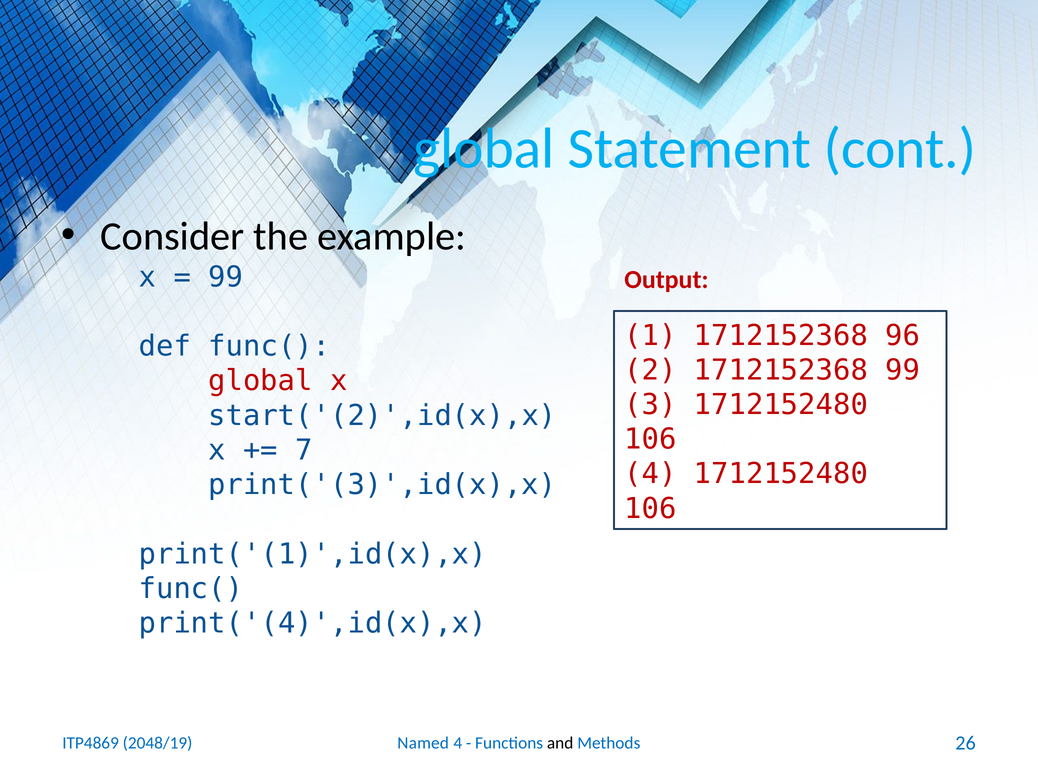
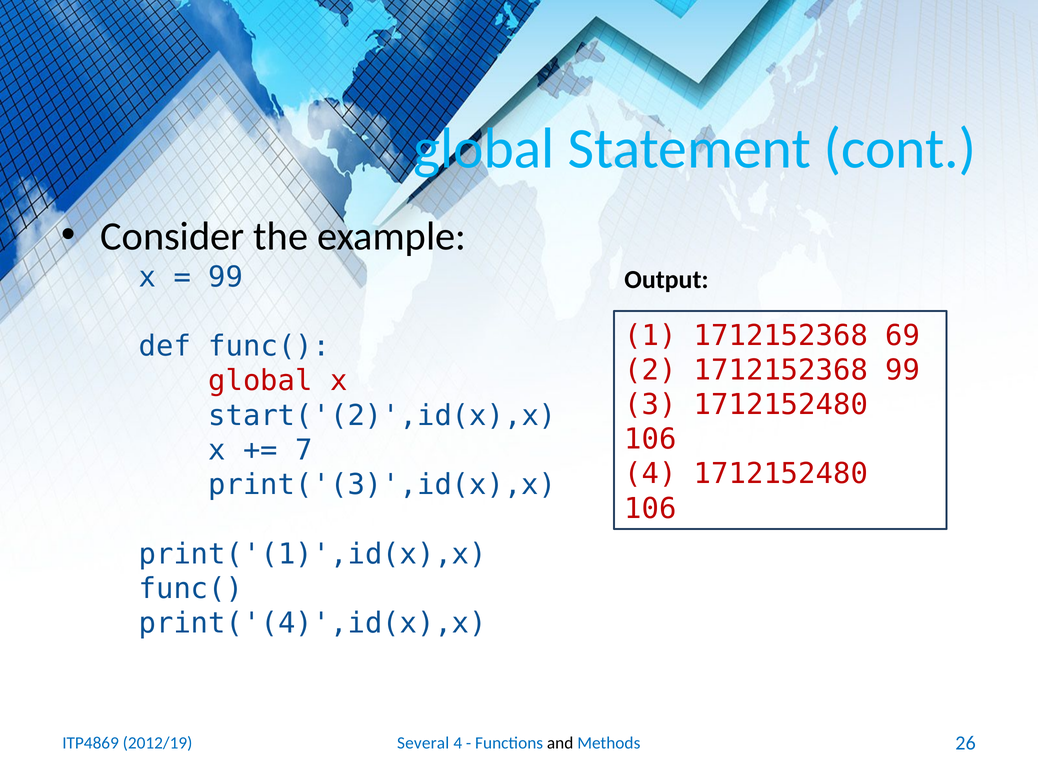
Output colour: red -> black (666, 280)
96: 96 -> 69 (903, 336)
Named: Named -> Several (423, 743)
2048/19: 2048/19 -> 2012/19 (158, 743)
